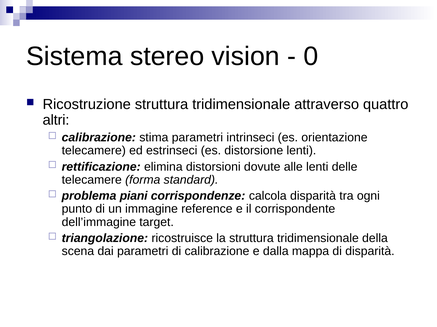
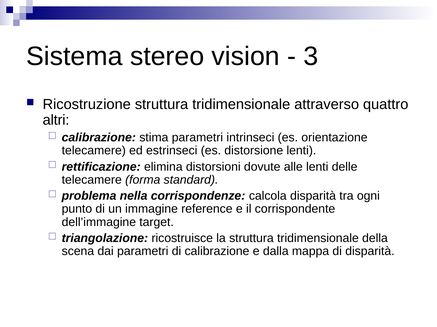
0: 0 -> 3 (311, 56)
piani: piani -> nella (134, 196)
